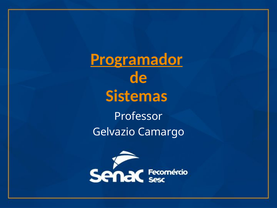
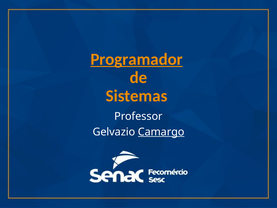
Camargo underline: none -> present (161, 132)
